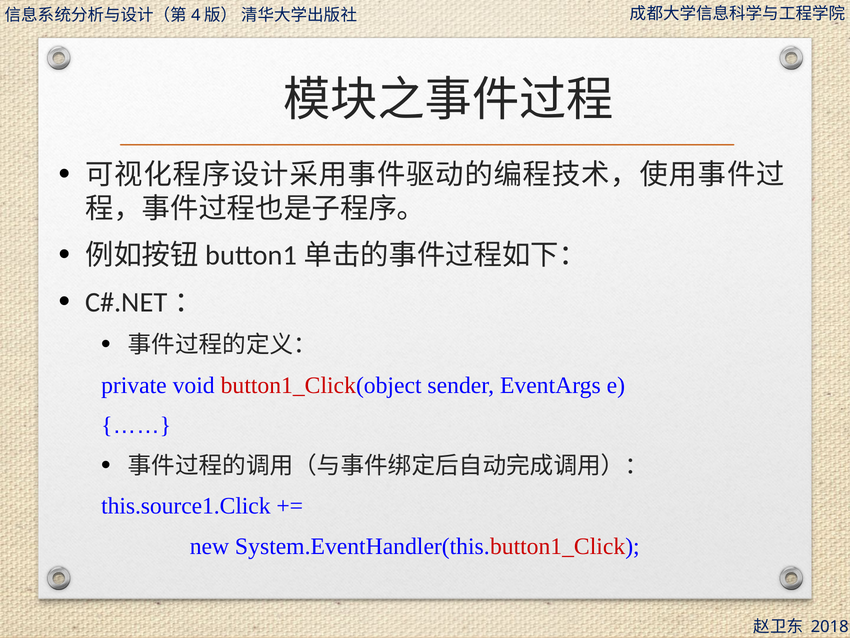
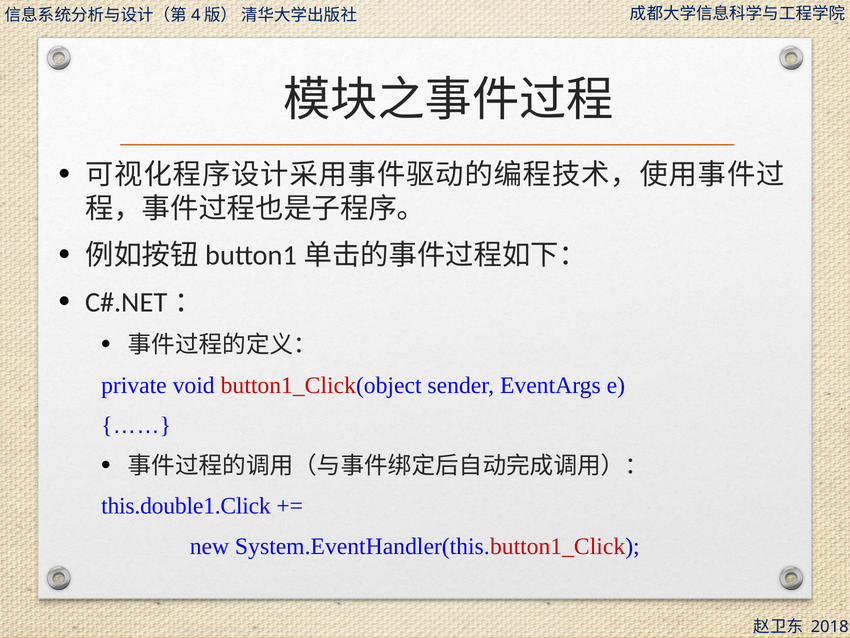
this.source1.Click: this.source1.Click -> this.double1.Click (186, 506)
